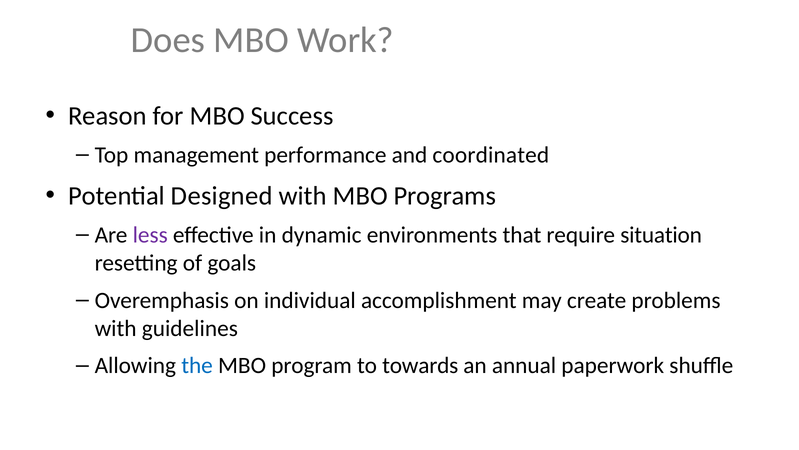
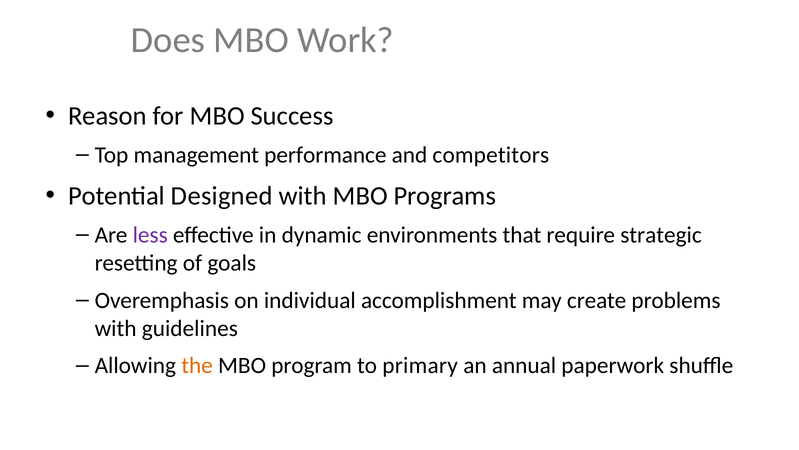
coordinated: coordinated -> competitors (491, 155)
situation: situation -> strategic (661, 235)
the colour: blue -> orange (197, 365)
towards: towards -> primary (420, 365)
